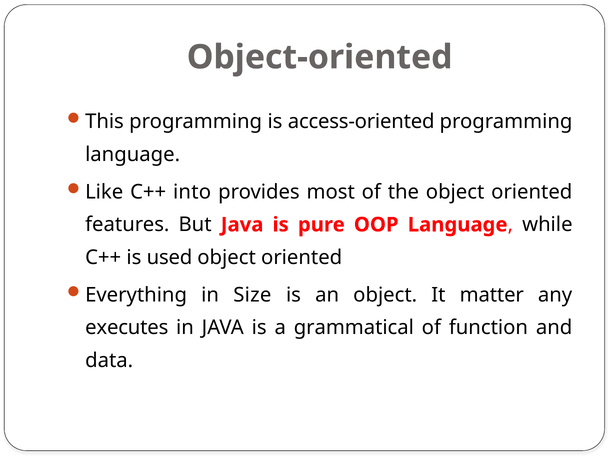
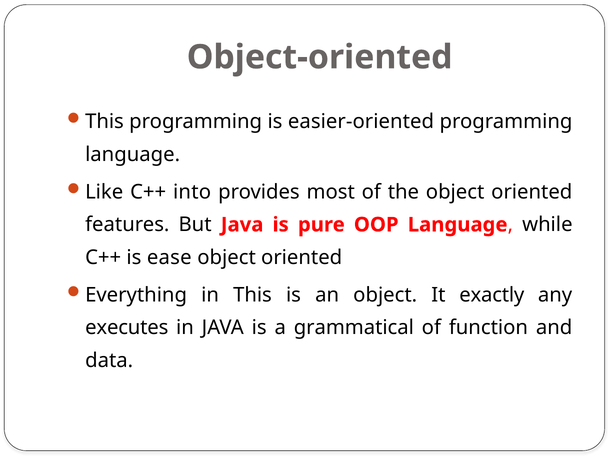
access-oriented: access-oriented -> easier-oriented (361, 122)
used: used -> ease (169, 257)
in Size: Size -> This (252, 295)
matter: matter -> exactly (492, 295)
